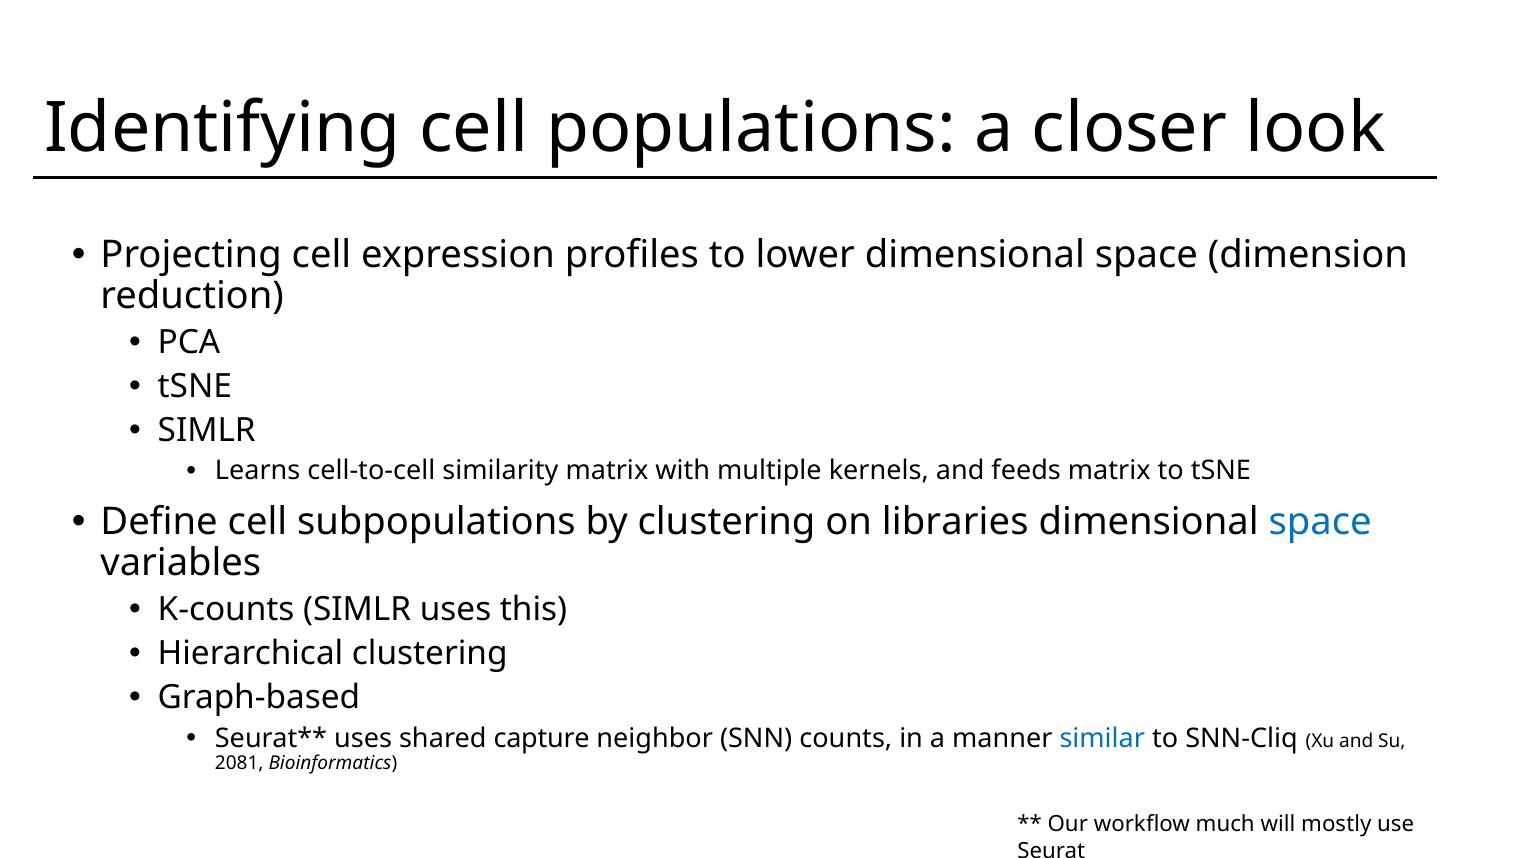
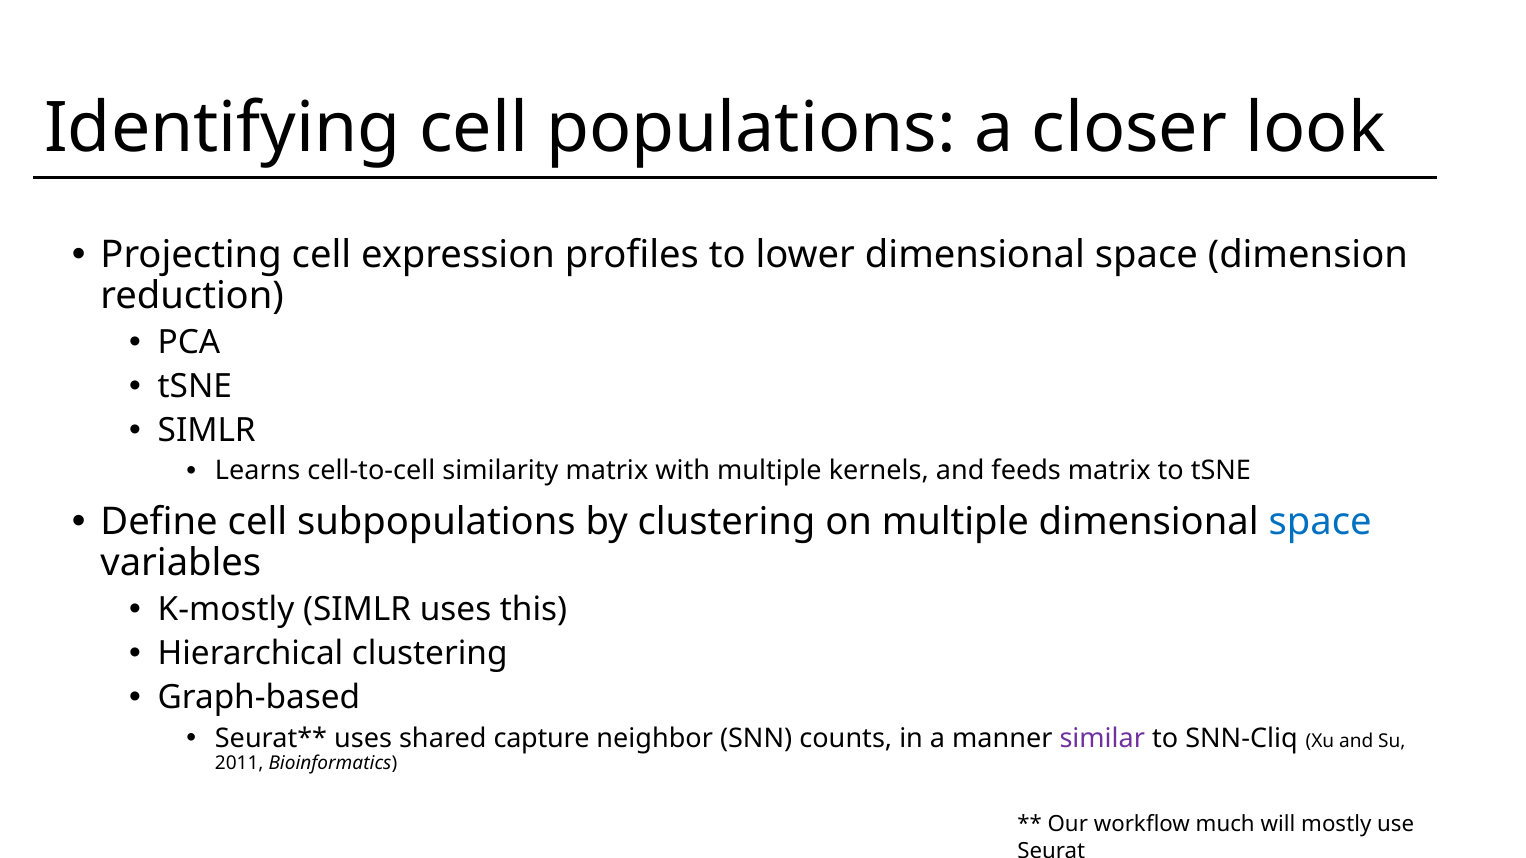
on libraries: libraries -> multiple (955, 522)
K-counts: K-counts -> K-mostly (226, 610)
similar colour: blue -> purple (1102, 738)
2081: 2081 -> 2011 (239, 763)
